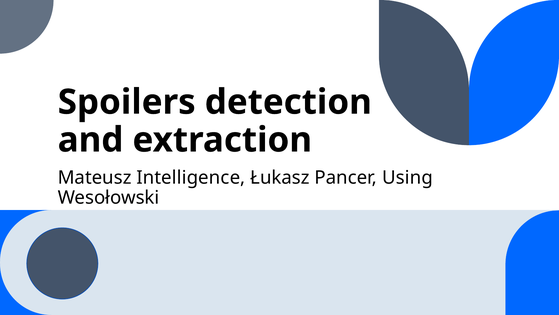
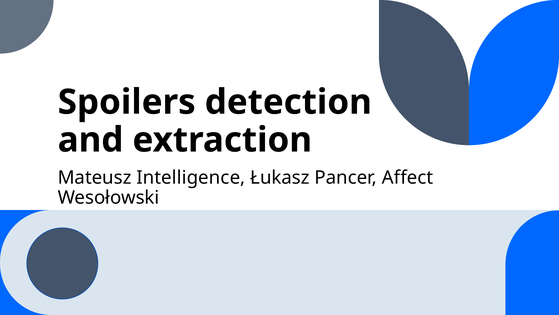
Using: Using -> Affect (408, 177)
